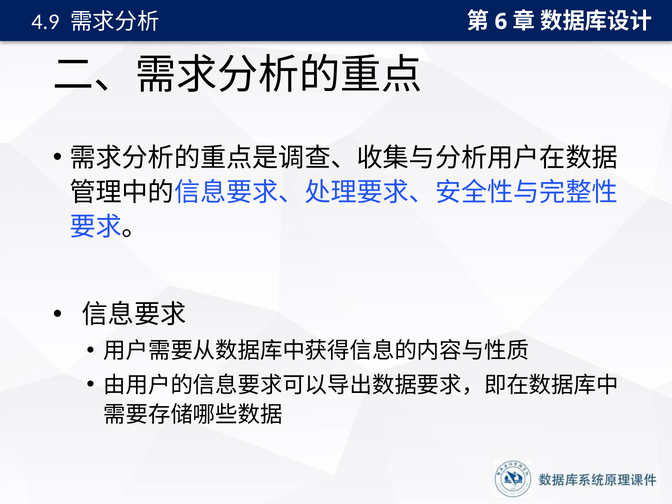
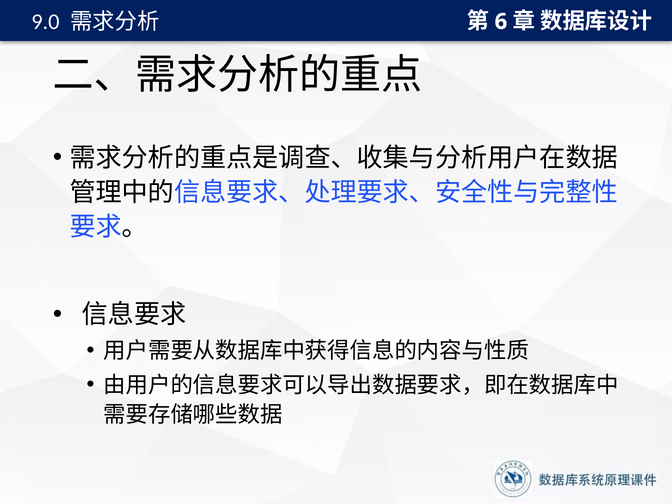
4.9: 4.9 -> 9.0 (45, 22)
